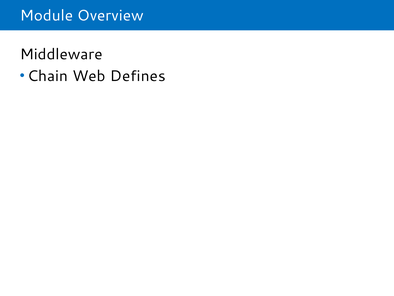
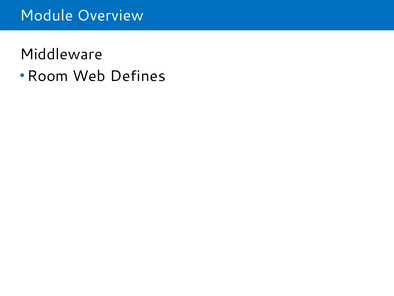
Chain: Chain -> Room (48, 76)
